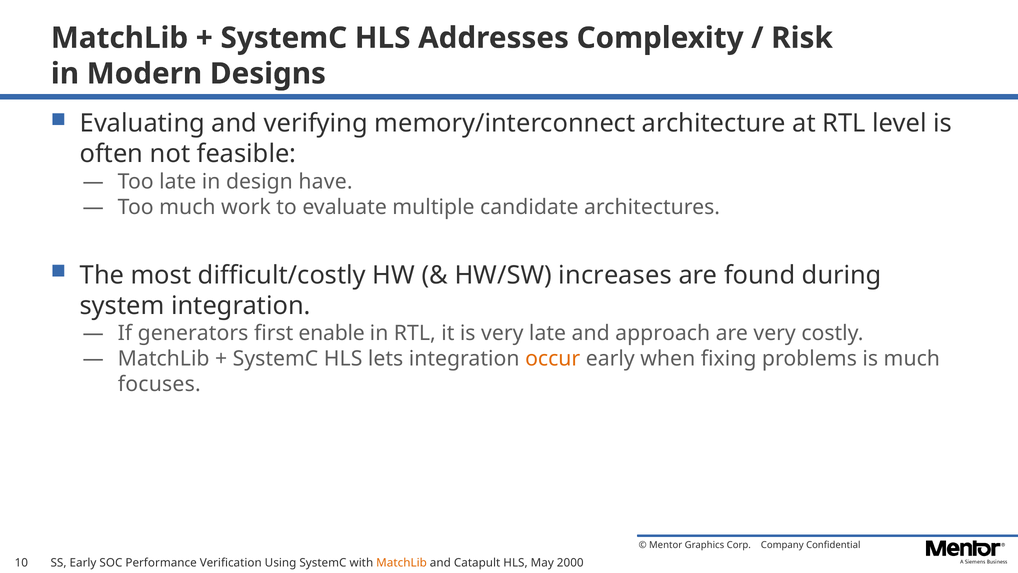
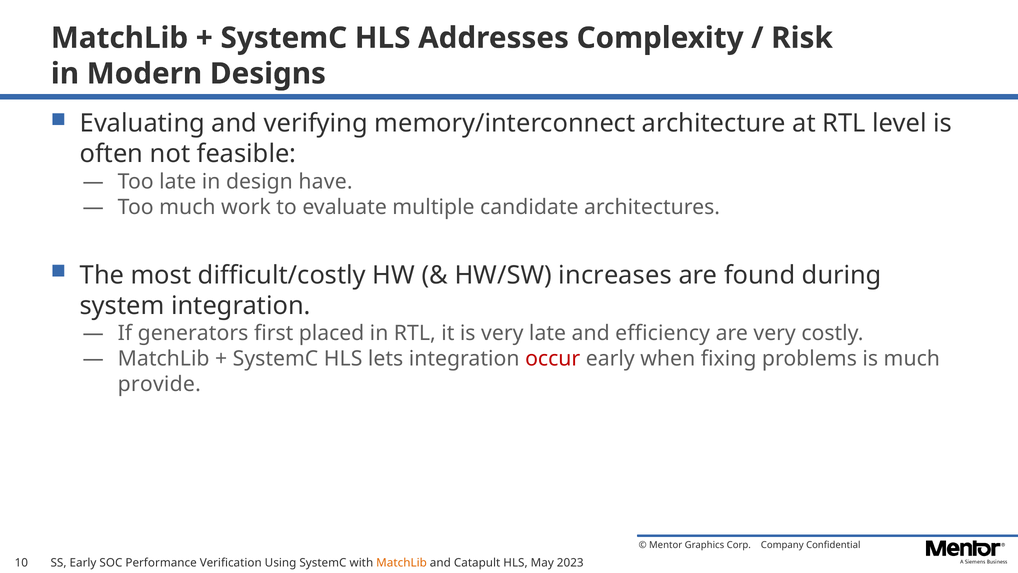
enable: enable -> placed (332, 333)
approach: approach -> efficiency (663, 333)
occur colour: orange -> red (553, 359)
focuses: focuses -> provide (159, 384)
2000: 2000 -> 2023 (570, 563)
